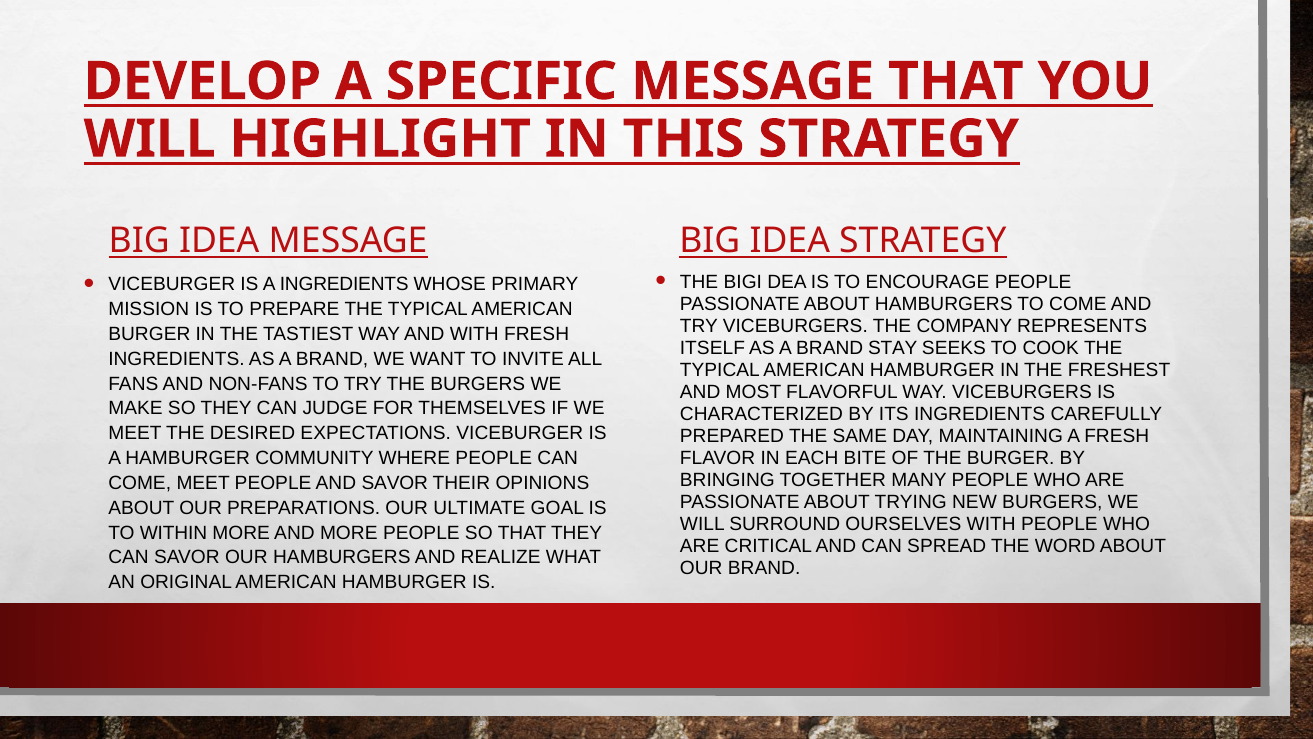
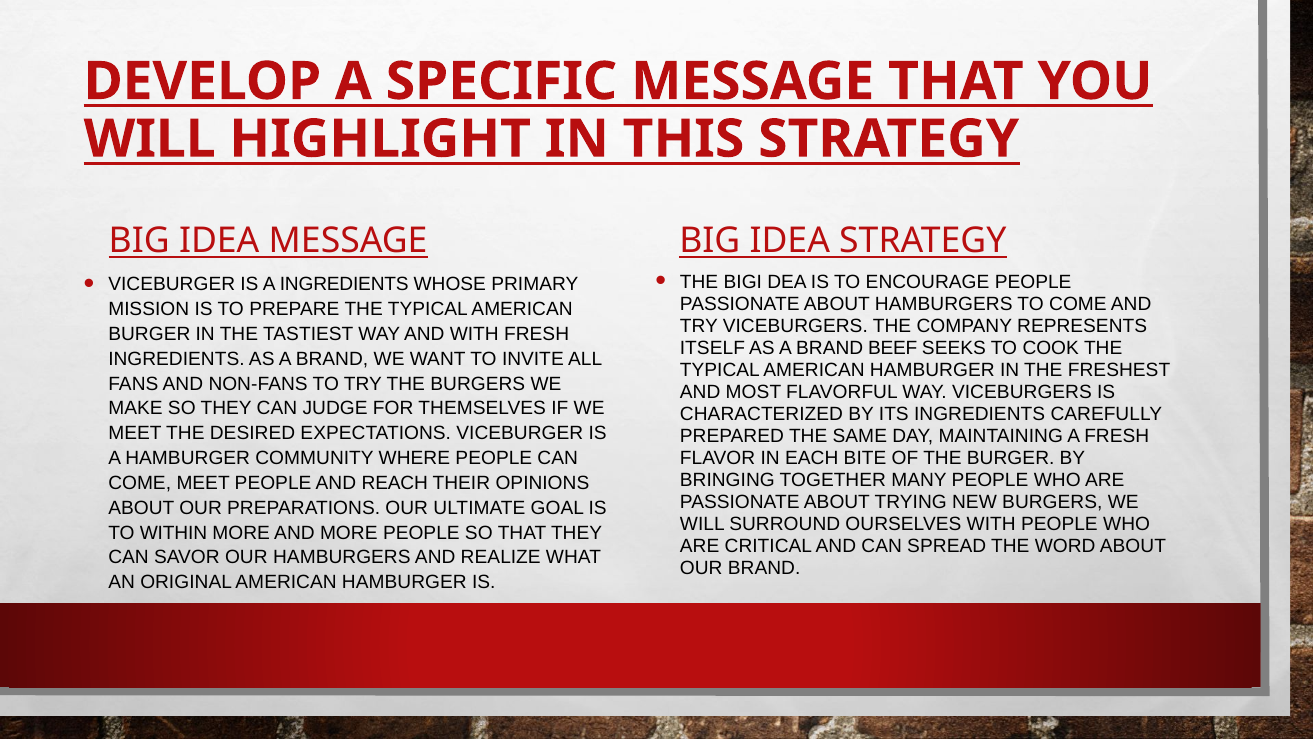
STAY: STAY -> BEEF (893, 348)
AND SAVOR: SAVOR -> REACH (395, 483)
